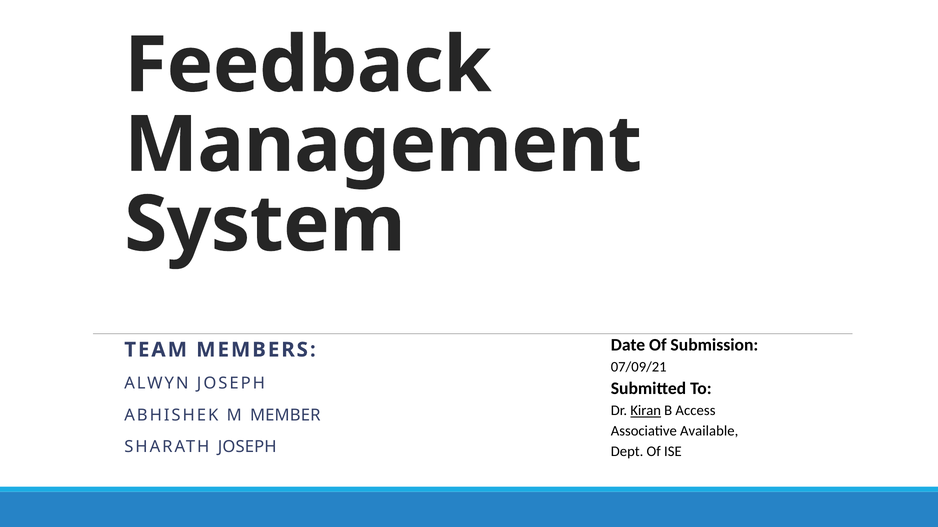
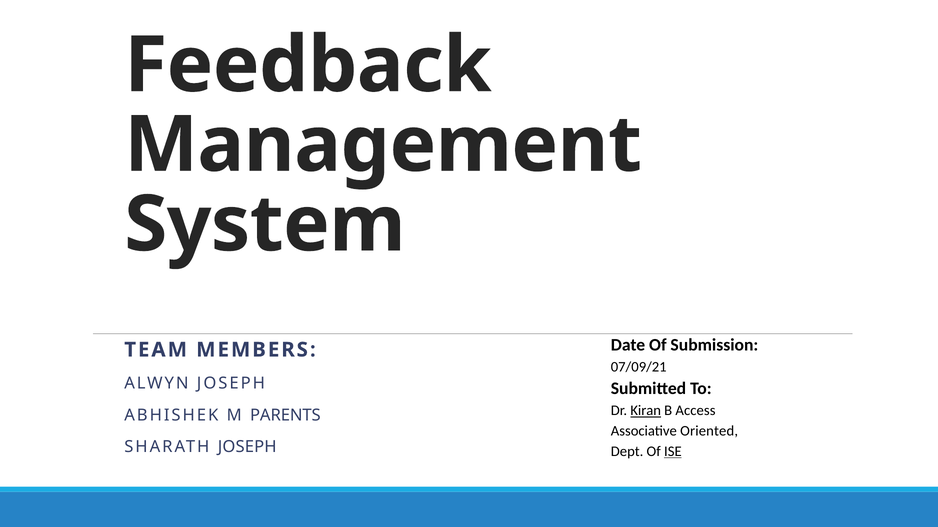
MEMBER: MEMBER -> PARENTS (285, 416)
Available: Available -> Oriented (709, 431)
ISE underline: none -> present (673, 452)
